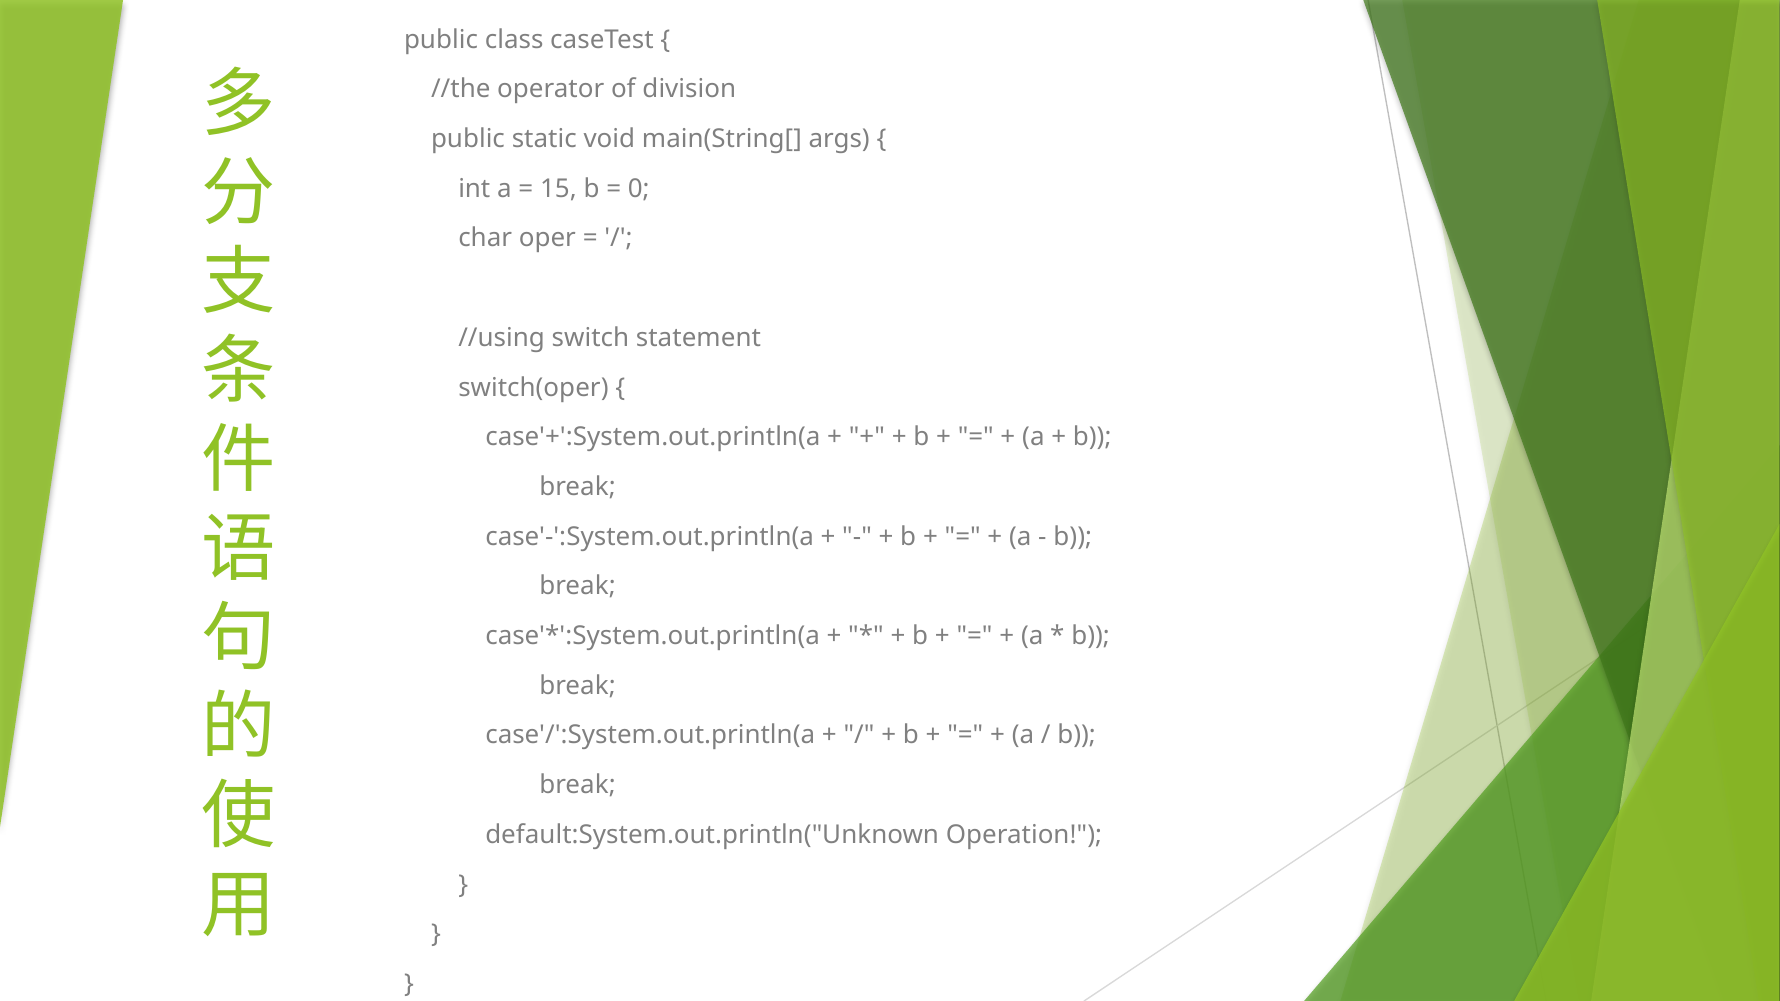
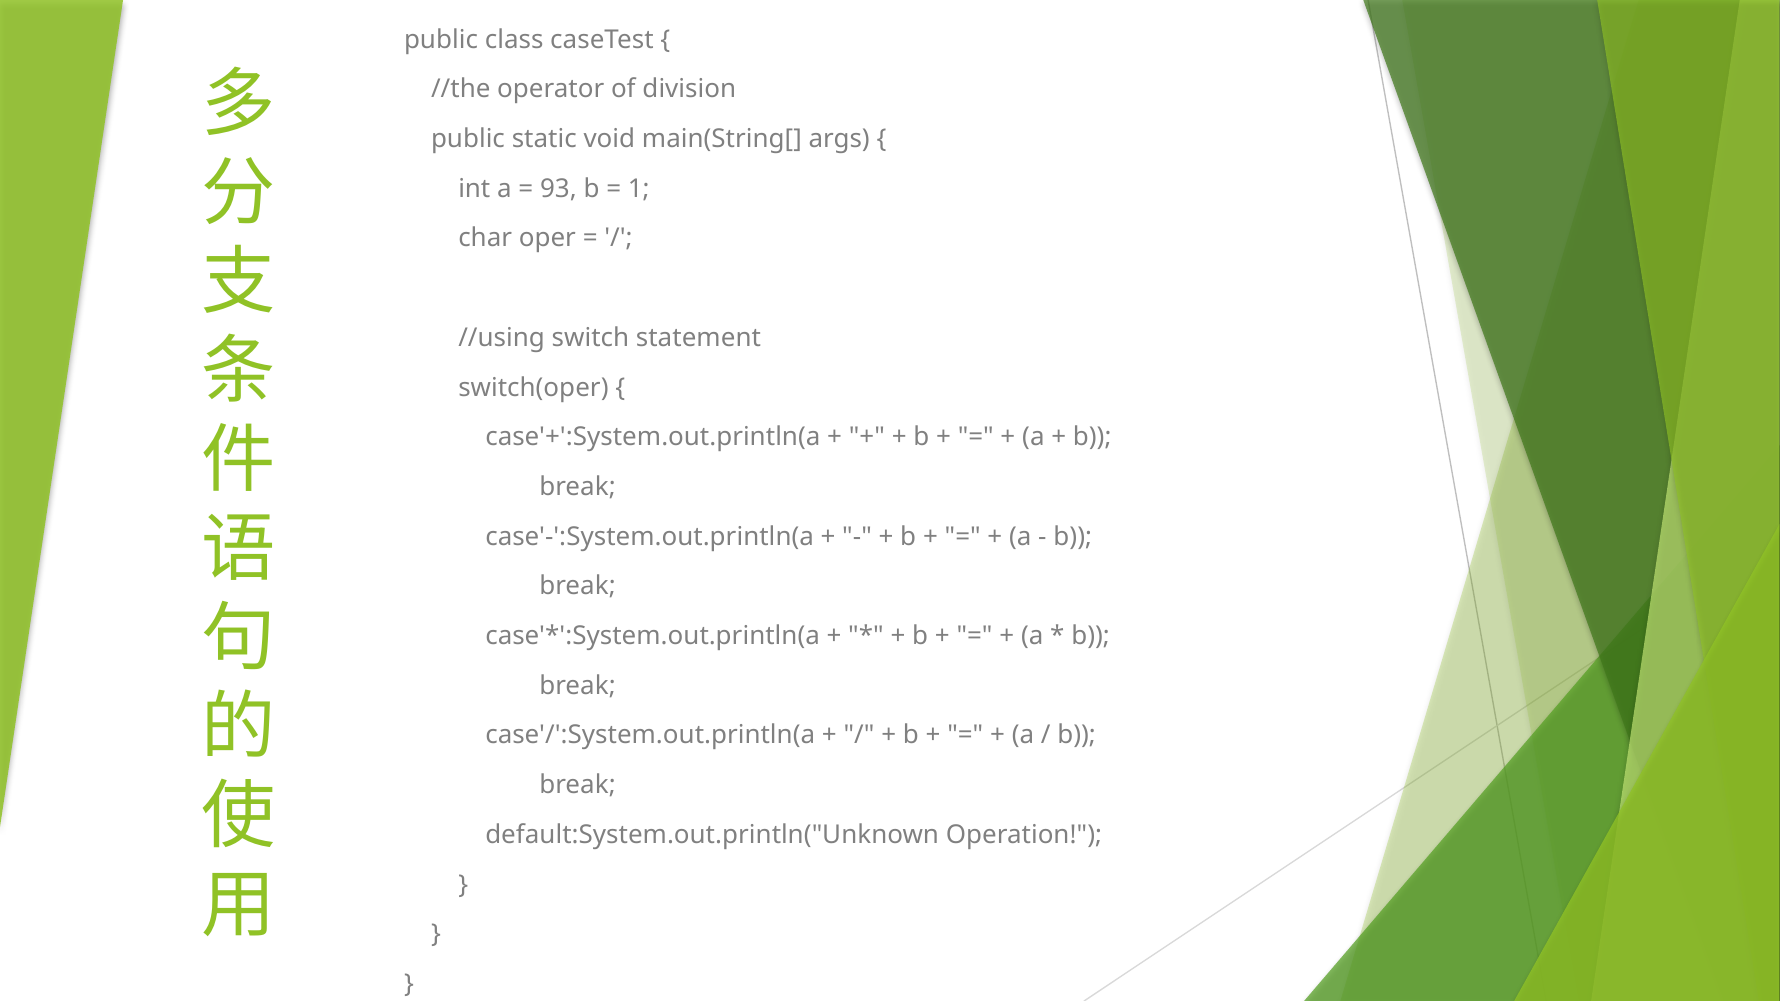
15: 15 -> 93 (558, 189)
0: 0 -> 1 (639, 189)
